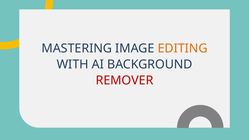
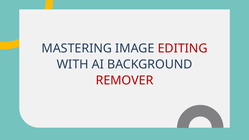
EDITING colour: orange -> red (183, 49)
